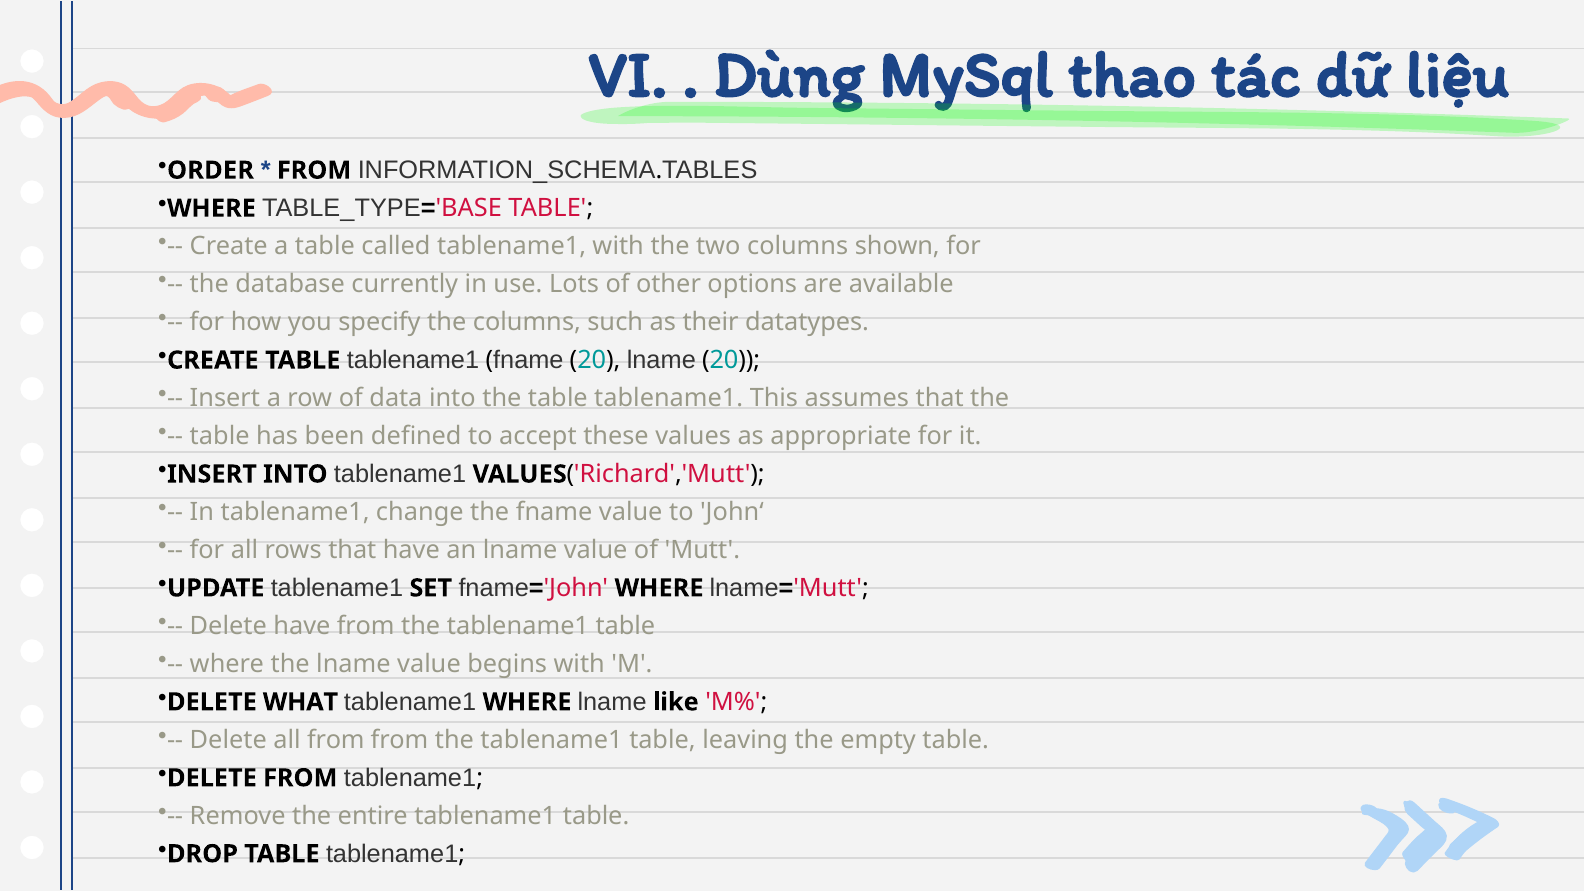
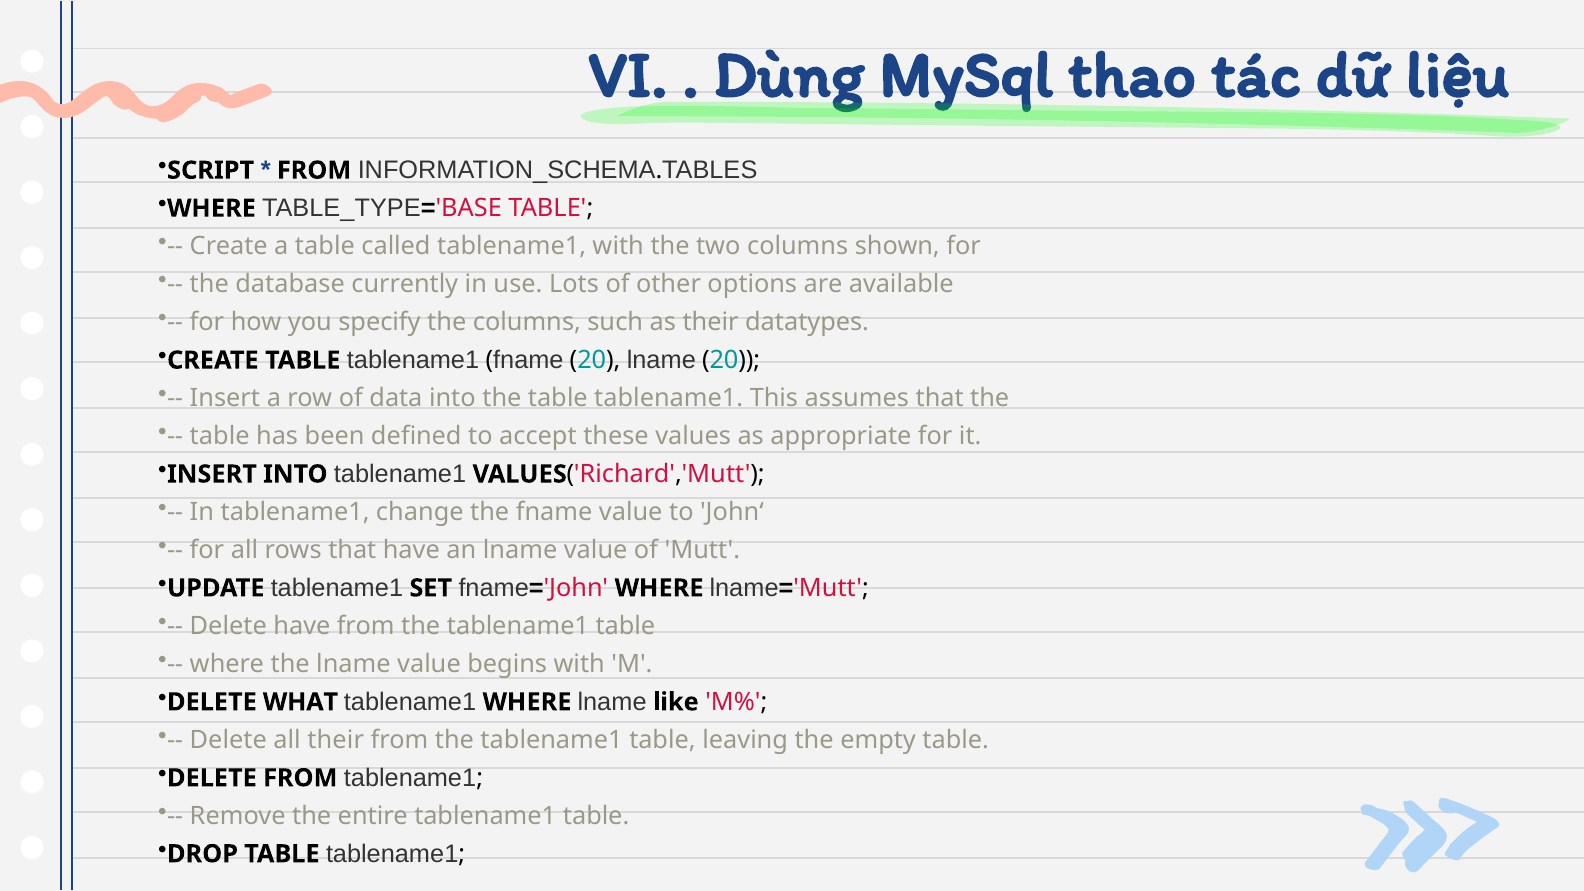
ORDER: ORDER -> SCRIPT (211, 170)
all from: from -> their (336, 740)
